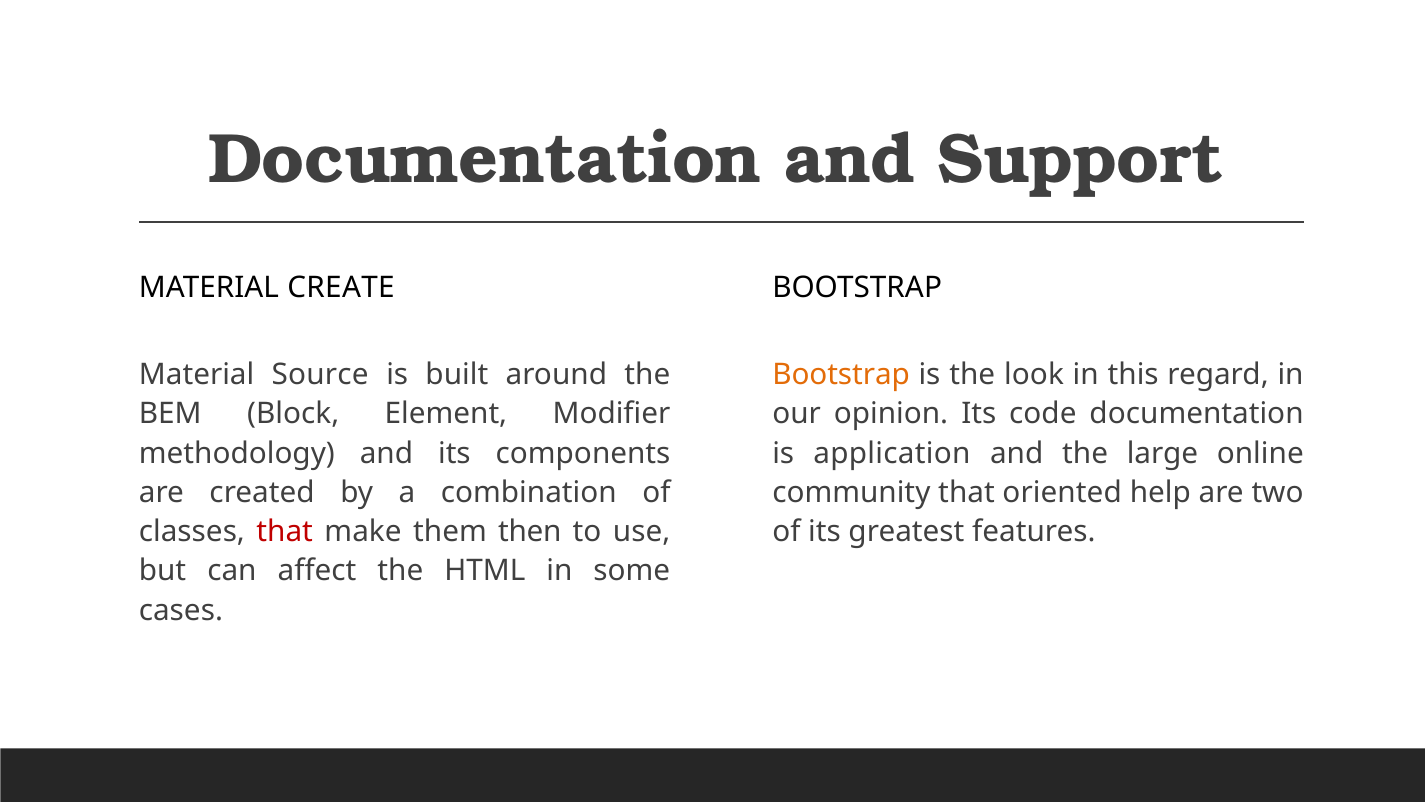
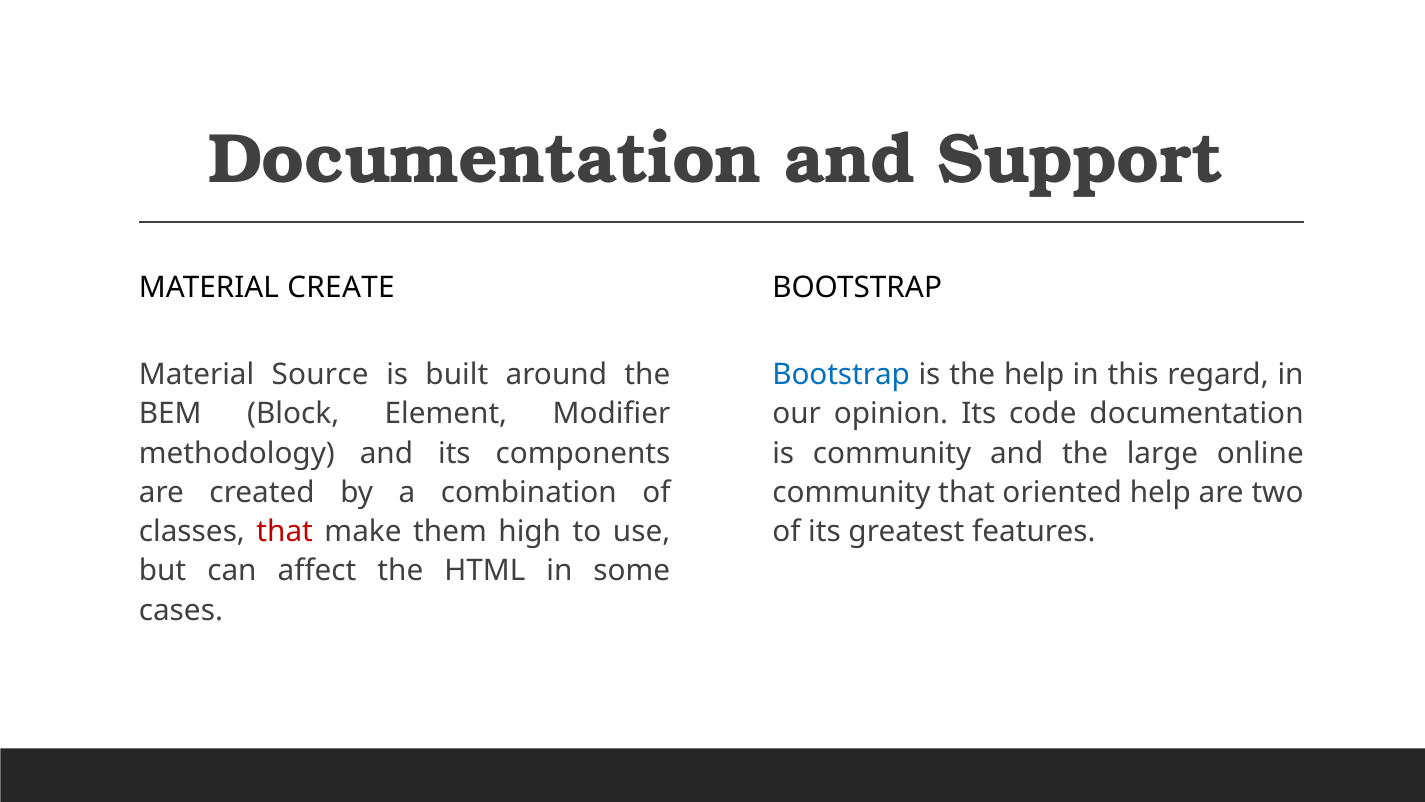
Bootstrap colour: orange -> blue (841, 375)
the look: look -> help (1034, 375)
is application: application -> community (892, 453)
then: then -> high (530, 531)
